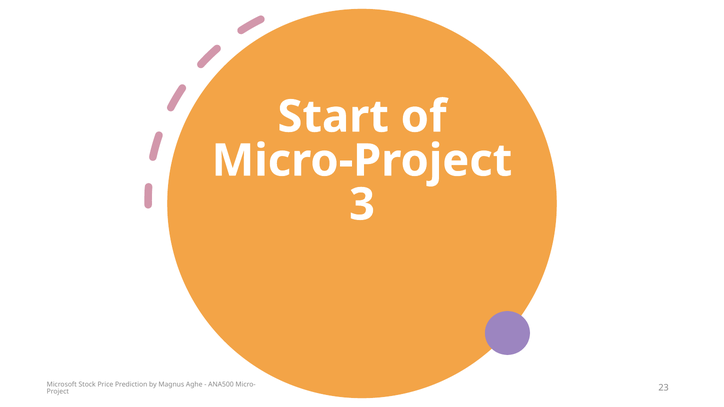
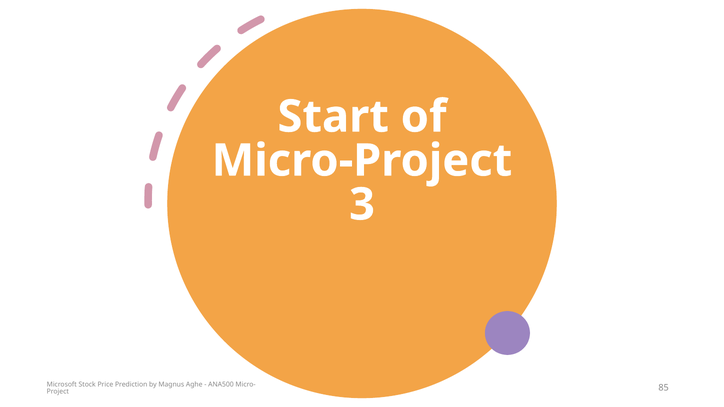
23: 23 -> 85 (664, 388)
